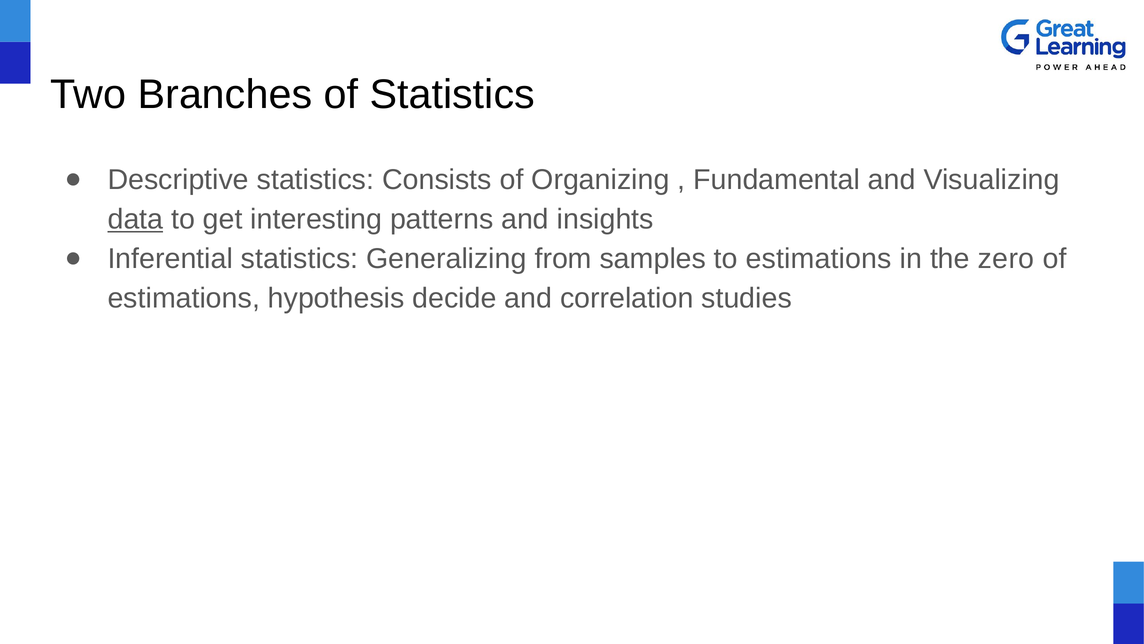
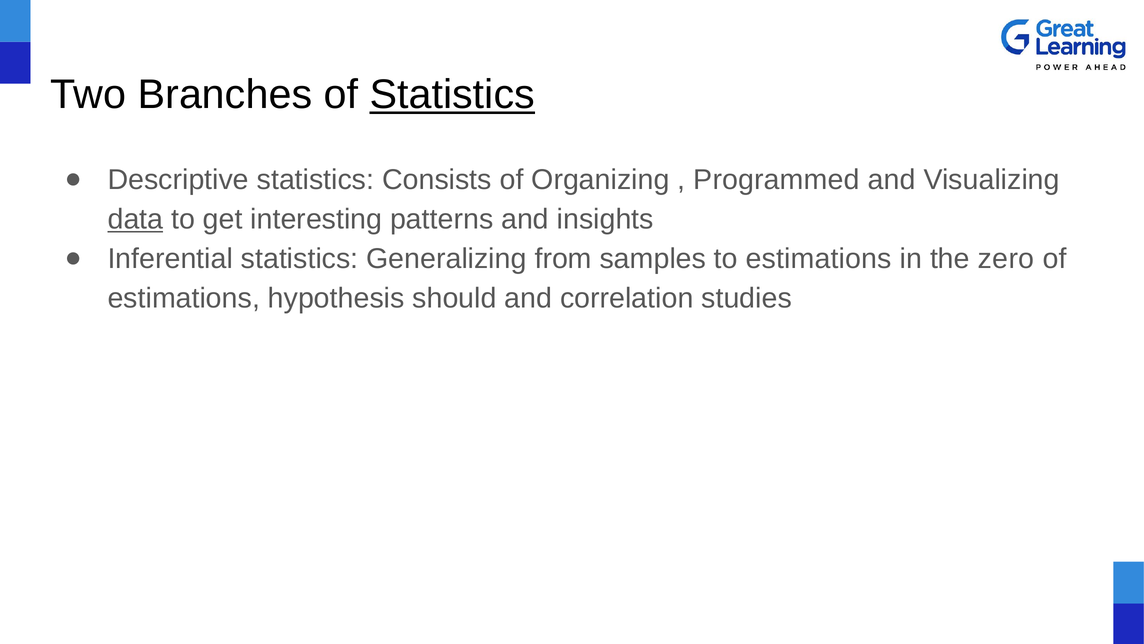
Statistics underline: none -> present (452, 95)
Fundamental: Fundamental -> Programmed (777, 180)
decide: decide -> should (454, 298)
